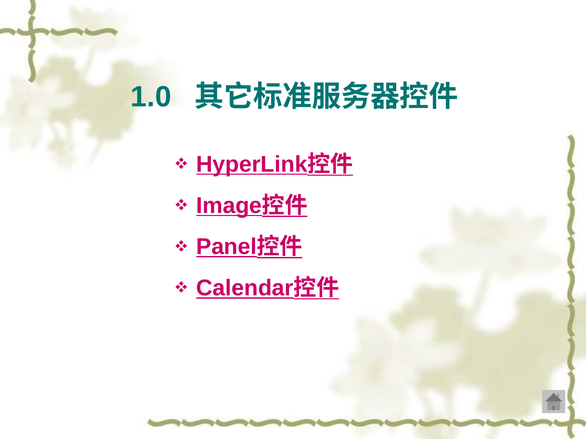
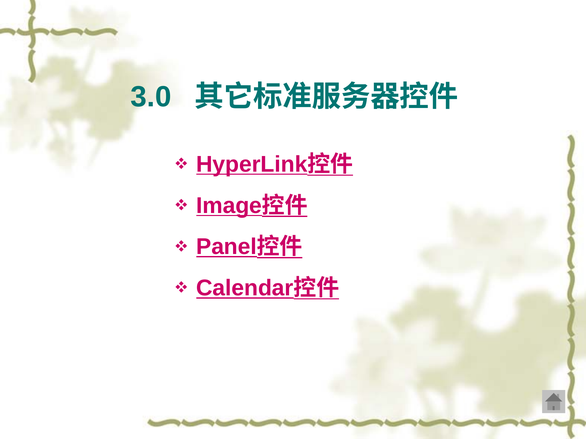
1.0: 1.0 -> 3.0 (151, 97)
